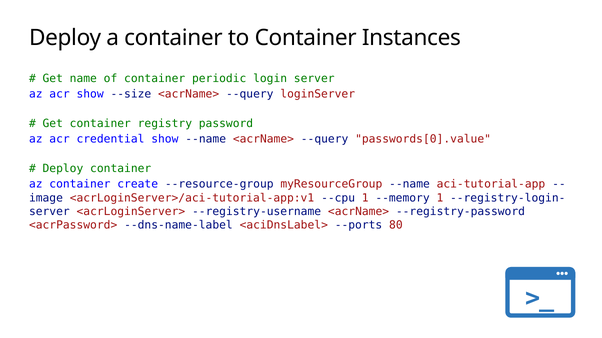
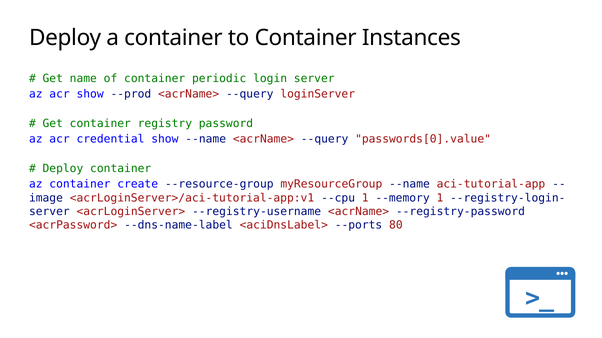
--size: --size -> --prod (131, 94)
